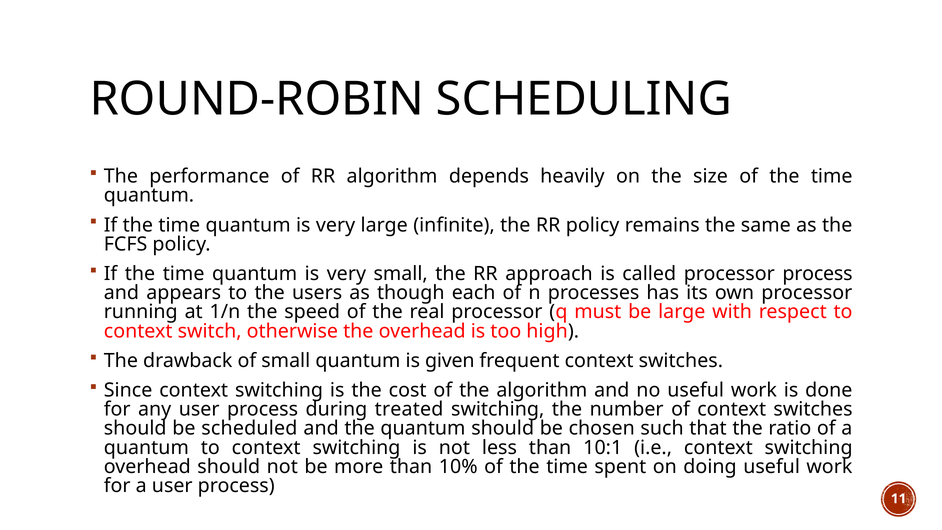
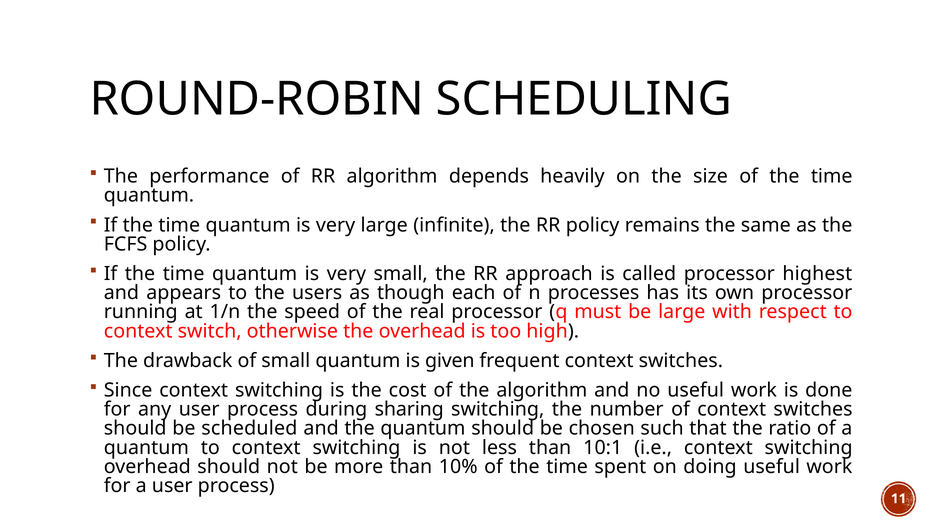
processor process: process -> highest (817, 274)
treated: treated -> sharing (409, 409)
